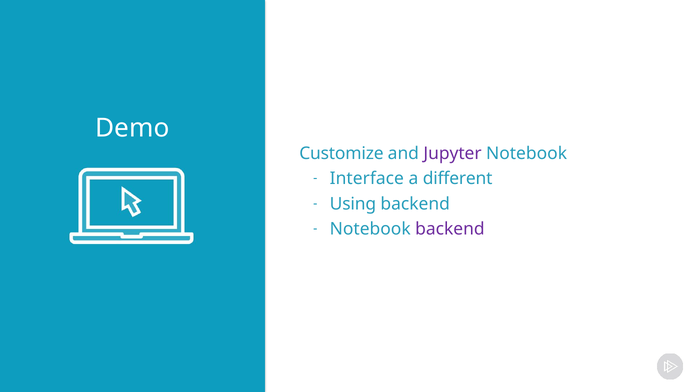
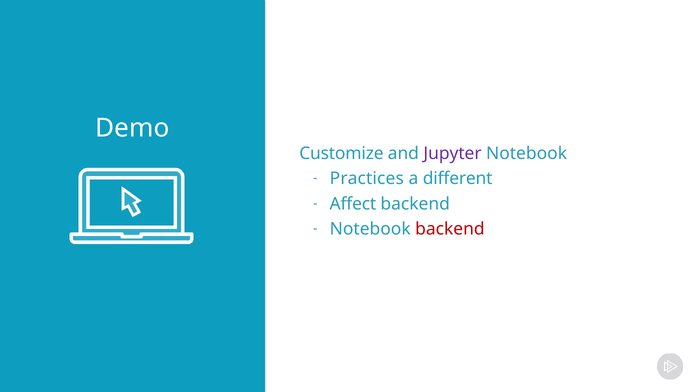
Interface: Interface -> Practices (367, 179)
Using: Using -> Affect (353, 204)
backend colour: purple -> red (450, 229)
